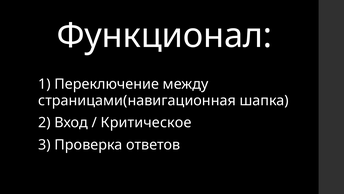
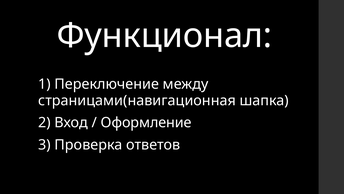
Критическое: Критическое -> Оформление (146, 122)
